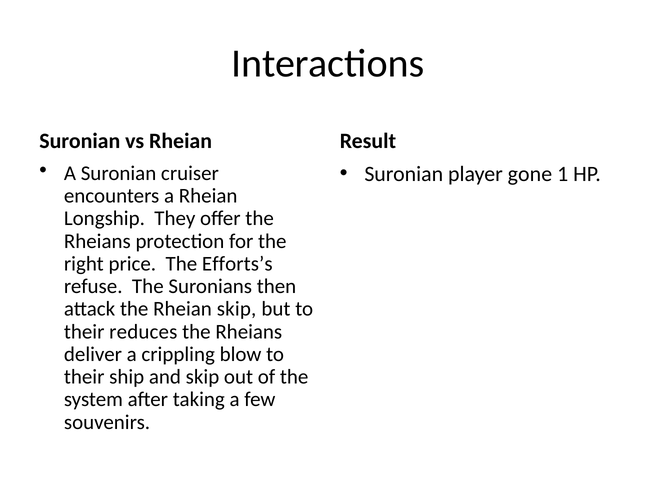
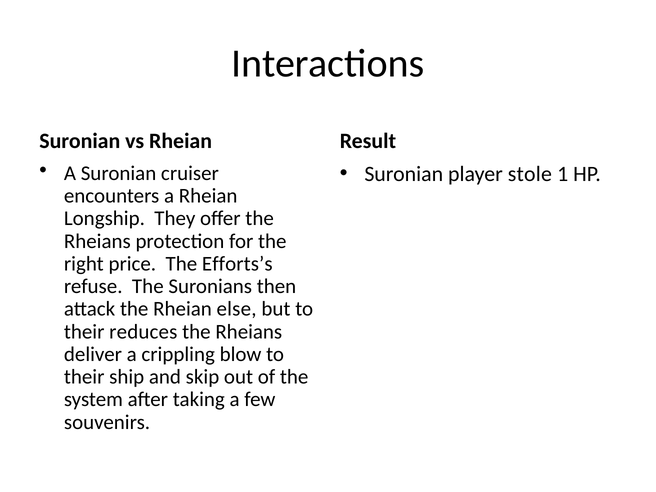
gone: gone -> stole (530, 174)
Rheian skip: skip -> else (237, 309)
